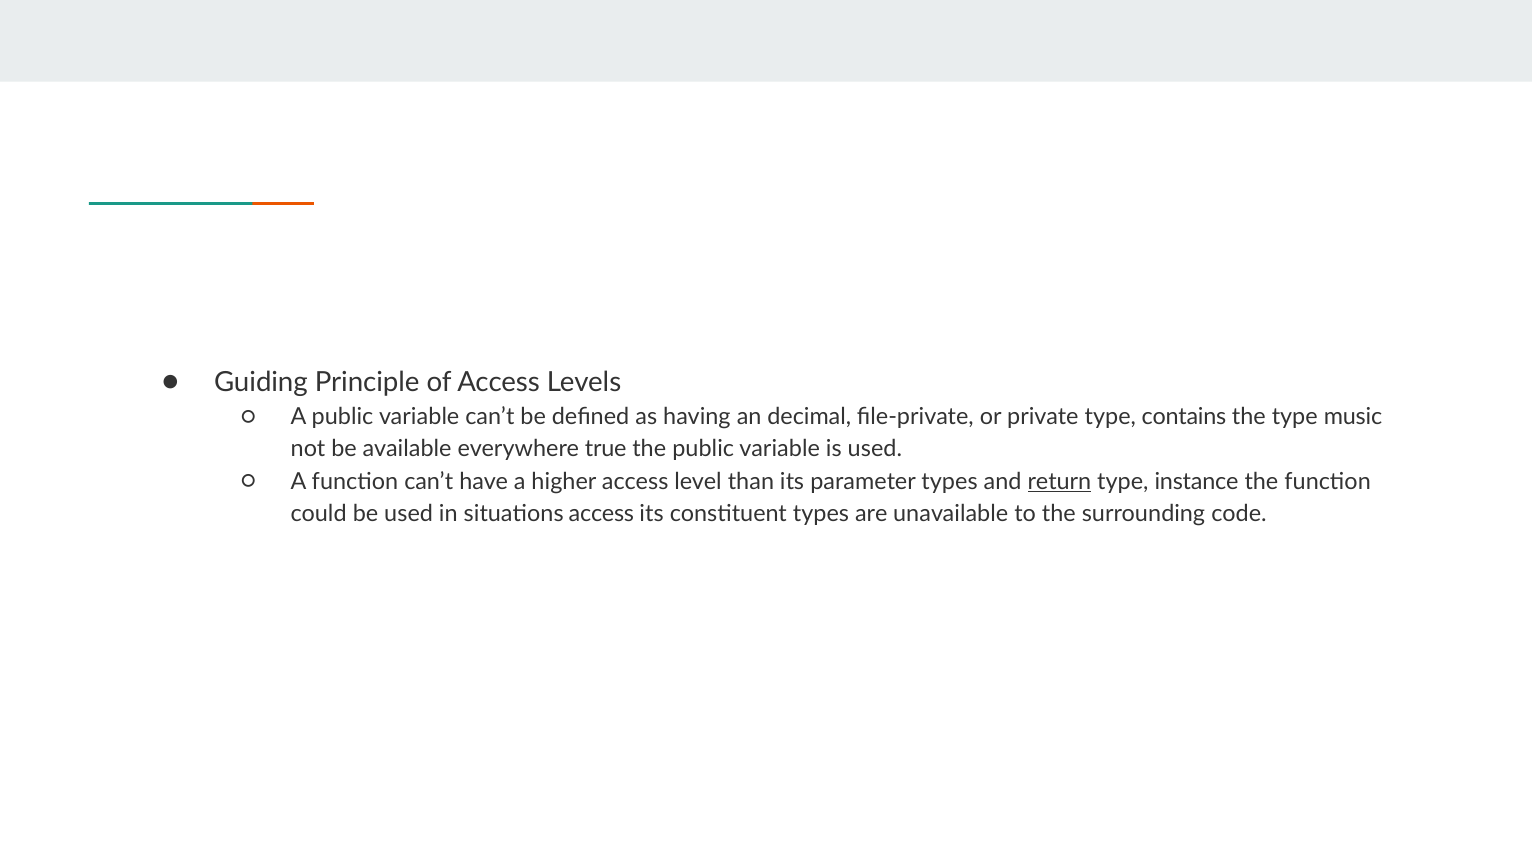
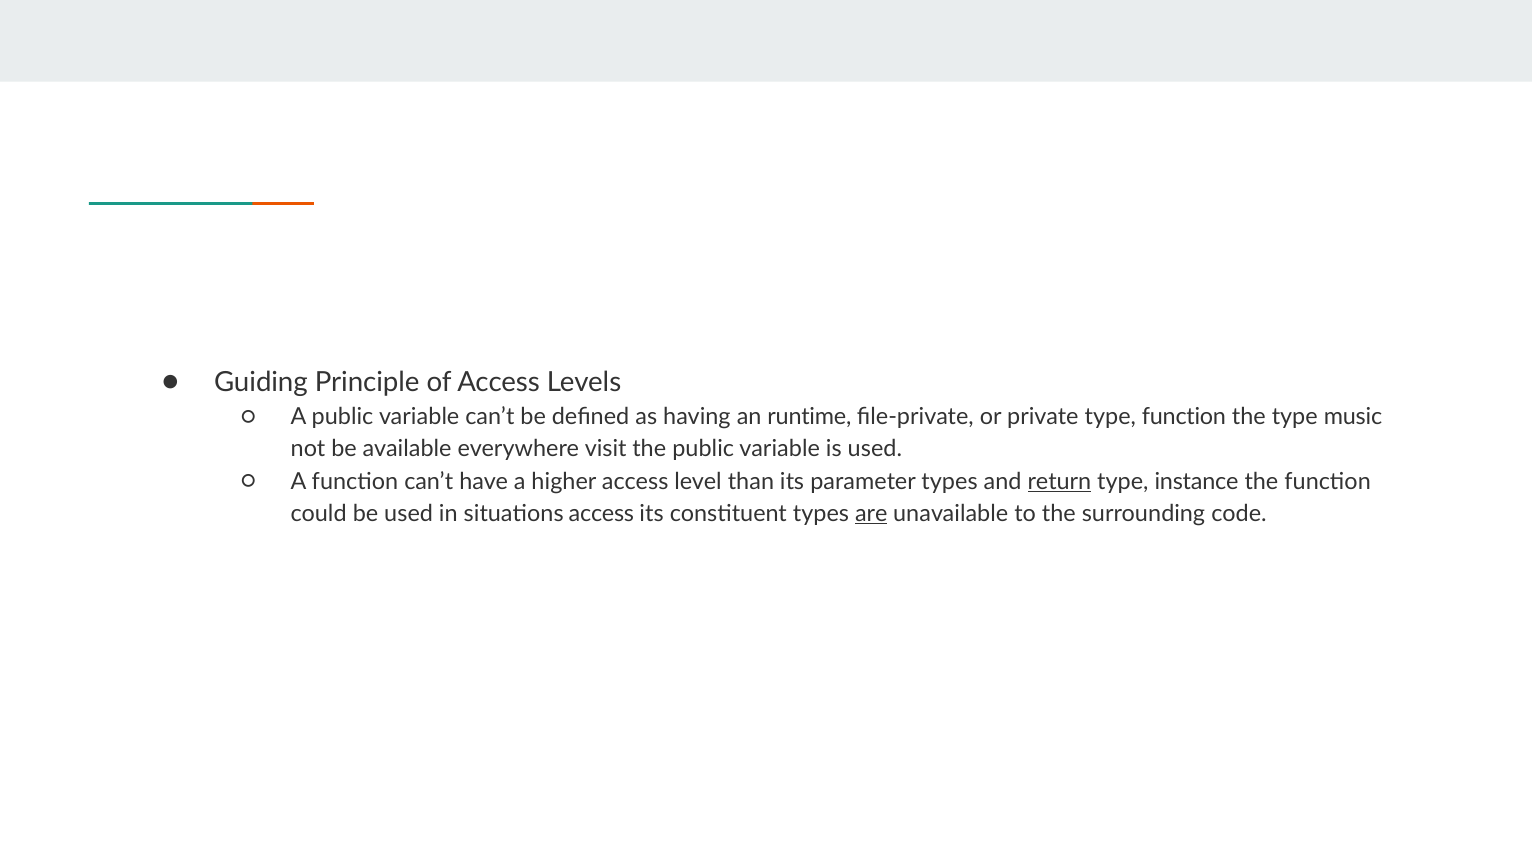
decimal: decimal -> runtime (809, 417)
type contains: contains -> function (1184, 417)
true: true -> visit (606, 449)
are underline: none -> present (871, 514)
